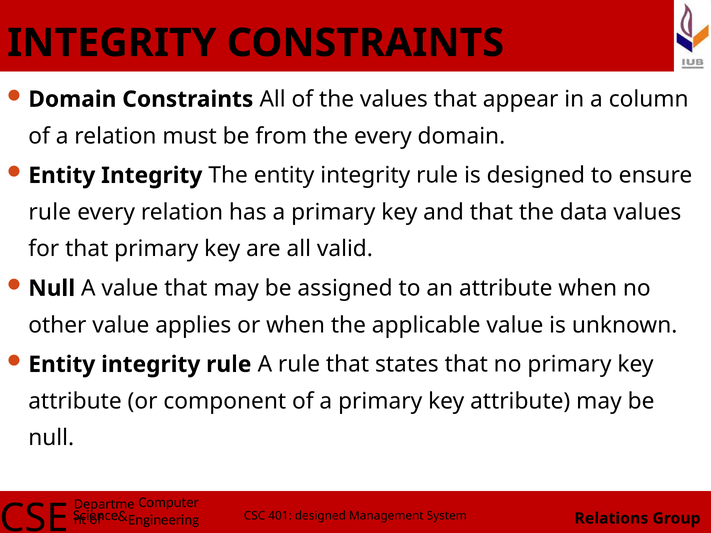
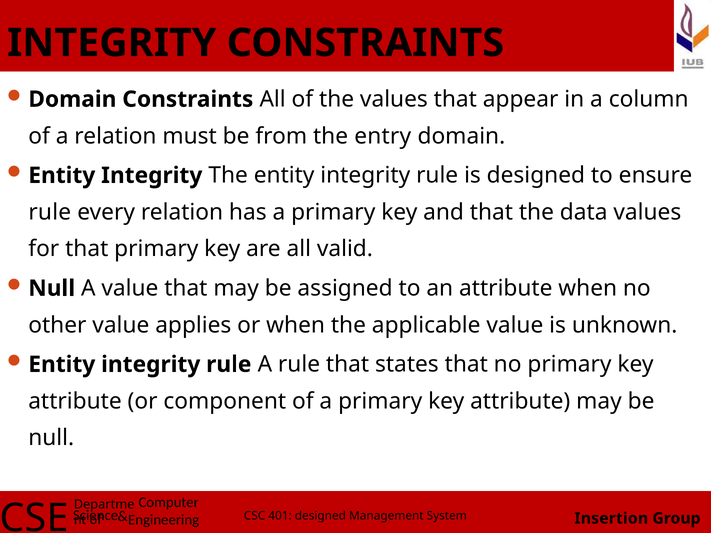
the every: every -> entry (383, 136)
Relations: Relations -> Insertion (611, 519)
